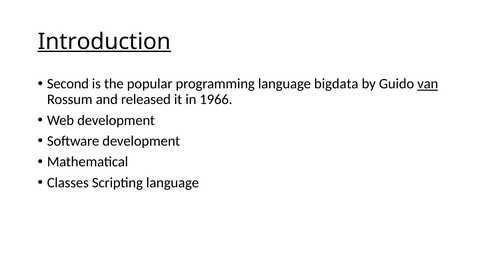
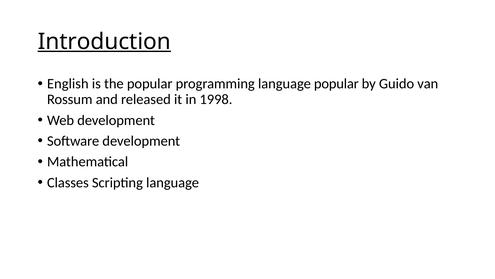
Second: Second -> English (68, 84)
language bigdata: bigdata -> popular (336, 84)
van underline: present -> none (428, 84)
1966: 1966 -> 1998 (216, 99)
